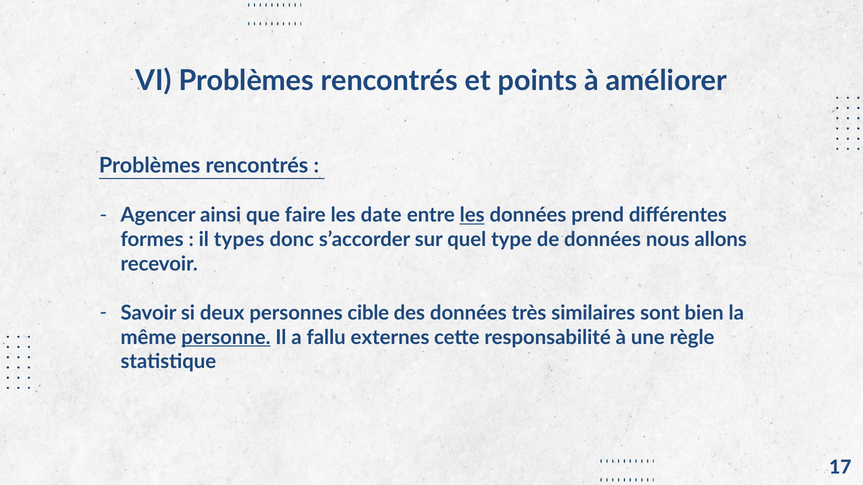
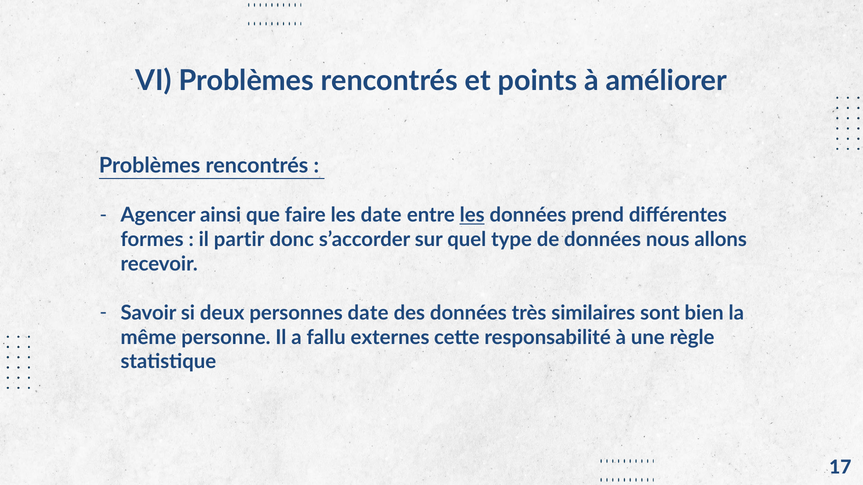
types: types -> partir (239, 240)
personnes cible: cible -> date (368, 313)
personne underline: present -> none (226, 338)
